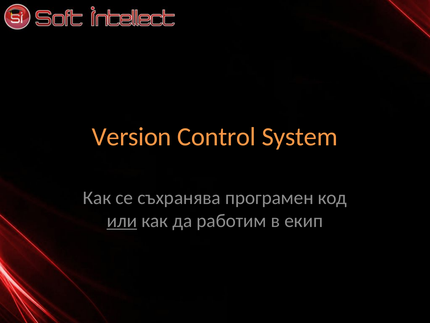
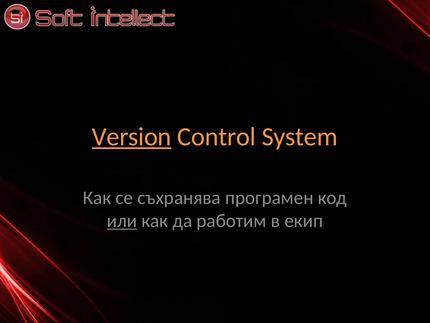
Version underline: none -> present (132, 137)
